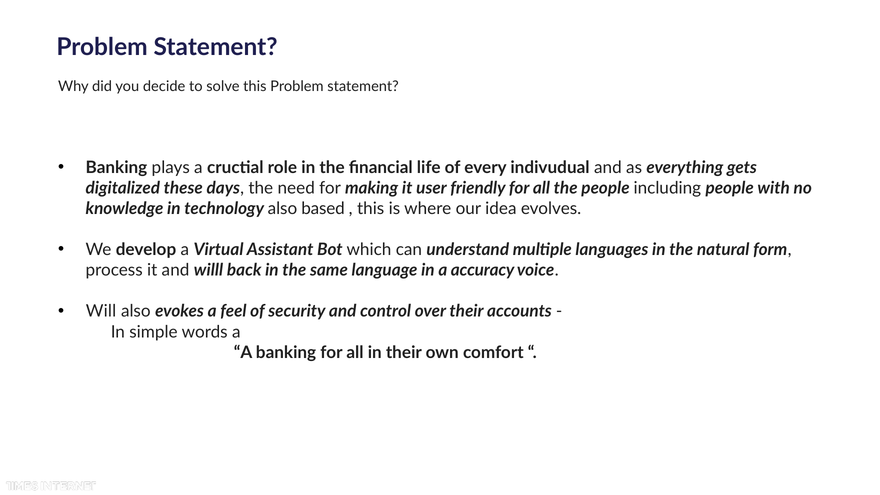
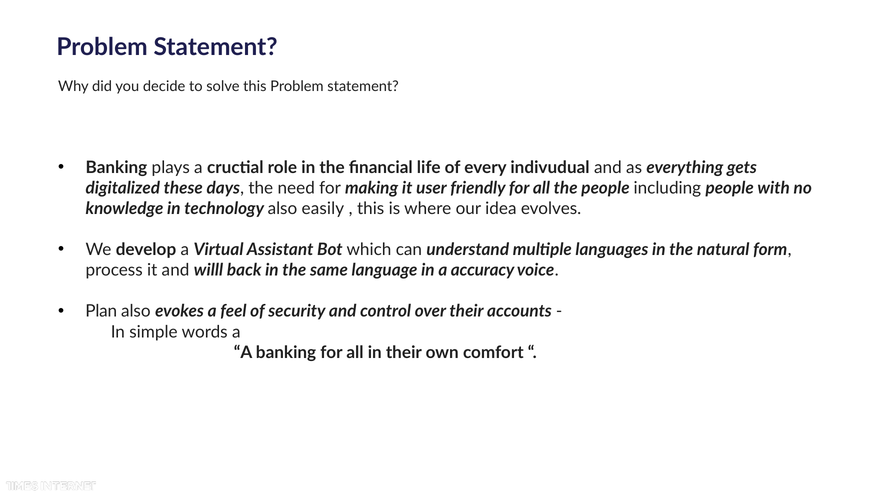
based: based -> easily (323, 209)
Will: Will -> Plan (101, 311)
